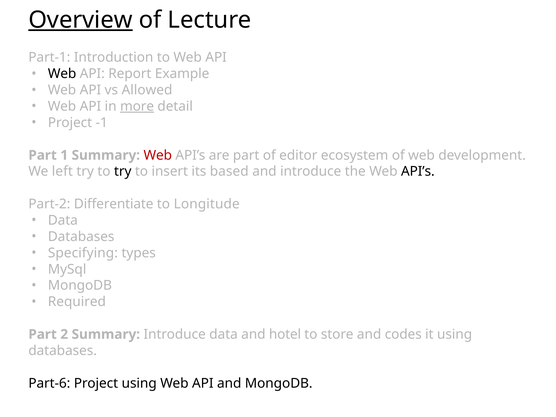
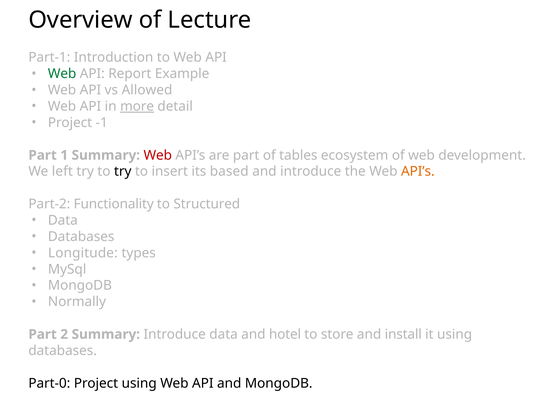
Overview underline: present -> none (80, 20)
Web colour: black -> green (62, 74)
editor: editor -> tables (298, 155)
API’s colour: black -> orange (418, 172)
Differentiate: Differentiate -> Functionality (114, 204)
Longitude: Longitude -> Structured (207, 204)
Specifying: Specifying -> Longitude (83, 253)
Required: Required -> Normally (77, 302)
codes: codes -> install (403, 334)
Part-6: Part-6 -> Part-0 (49, 383)
